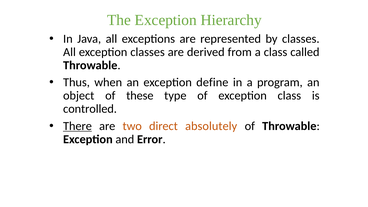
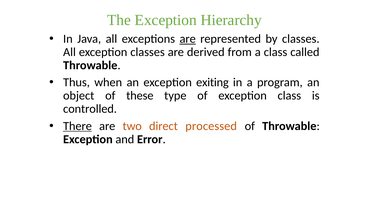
are underline: none -> present (188, 39)
define: define -> exiting (212, 82)
absolutely: absolutely -> processed (211, 126)
